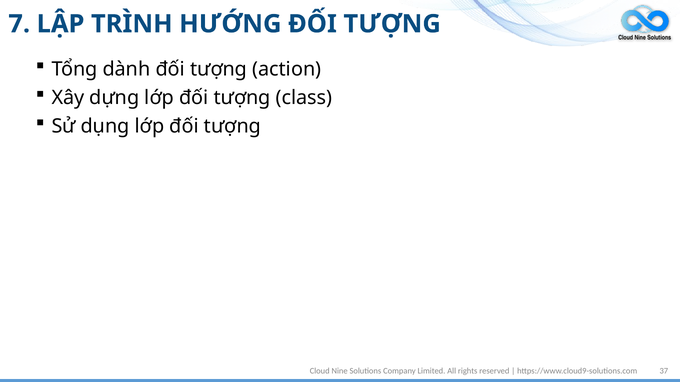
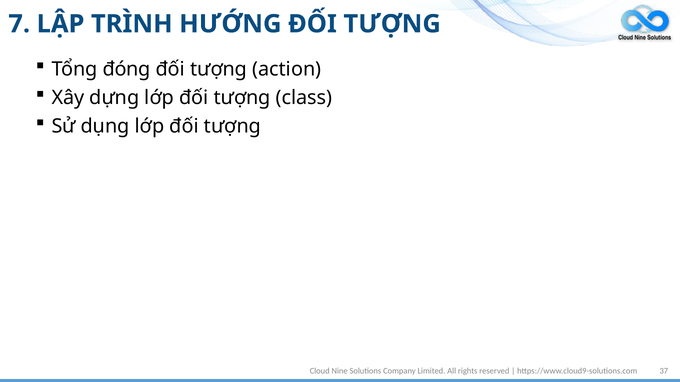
dành: dành -> đóng (127, 69)
